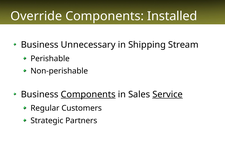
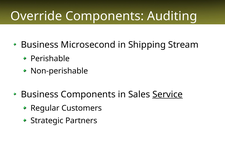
Installed: Installed -> Auditing (172, 16)
Unnecessary: Unnecessary -> Microsecond (88, 45)
Components underline: present -> none (88, 95)
